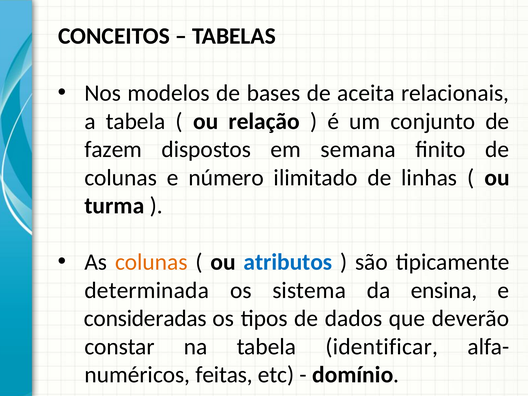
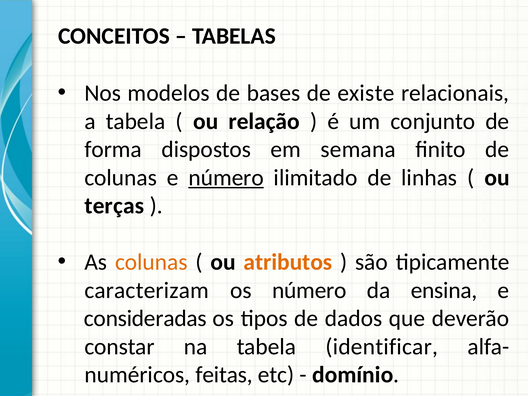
aceita: aceita -> existe (366, 93)
fazem: fazem -> forma (113, 149)
número underline: none -> present (226, 178)
turma: turma -> terças (114, 206)
atributos colour: blue -> orange (288, 262)
determinada: determinada -> caracterizam (147, 290)
os sistema: sistema -> número (309, 290)
